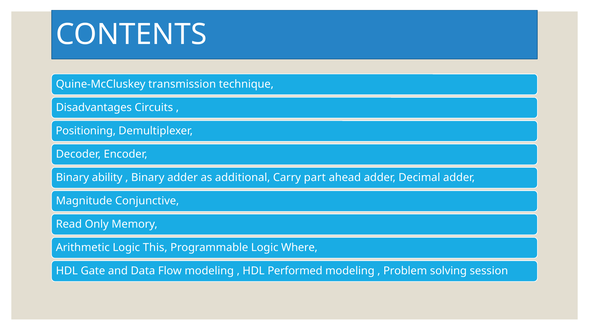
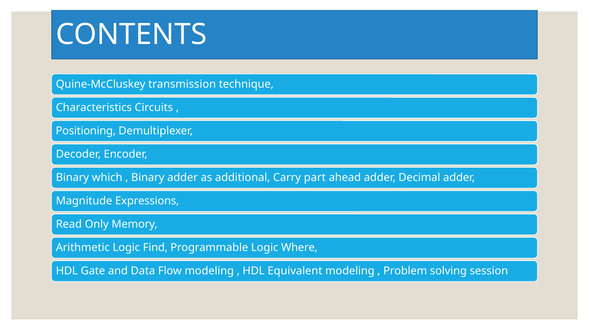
Disadvantages: Disadvantages -> Characteristics (94, 108)
ability: ability -> which (107, 178)
Conjunctive: Conjunctive -> Expressions (147, 201)
This: This -> Find (155, 248)
Performed: Performed -> Equivalent (295, 271)
